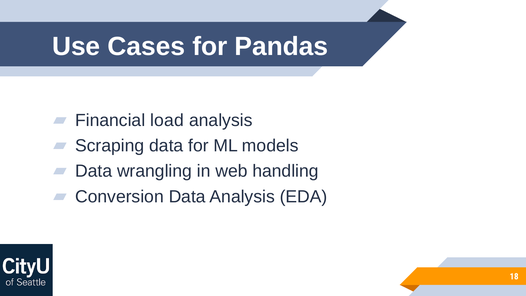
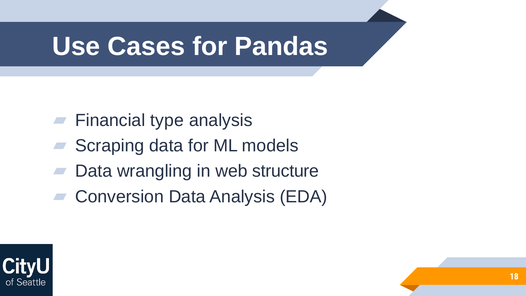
load: load -> type (167, 120)
handling: handling -> structure (286, 171)
